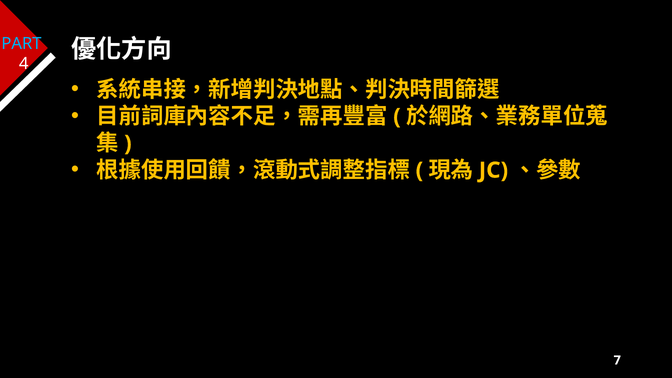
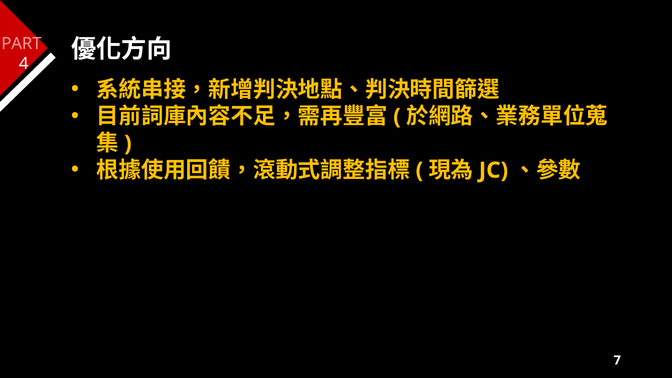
PART colour: light blue -> pink (21, 44)
